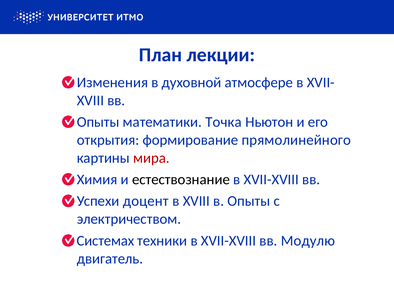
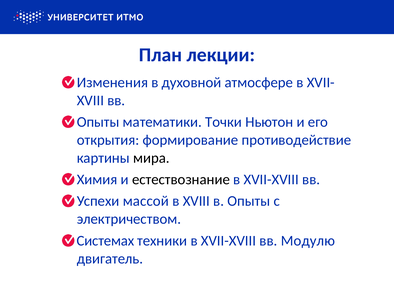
Точка: Точка -> Точки (224, 122)
прямолинейного: прямолинейного -> противодействие (296, 140)
мира colour: red -> black (151, 158)
доцент: доцент -> массой (146, 201)
